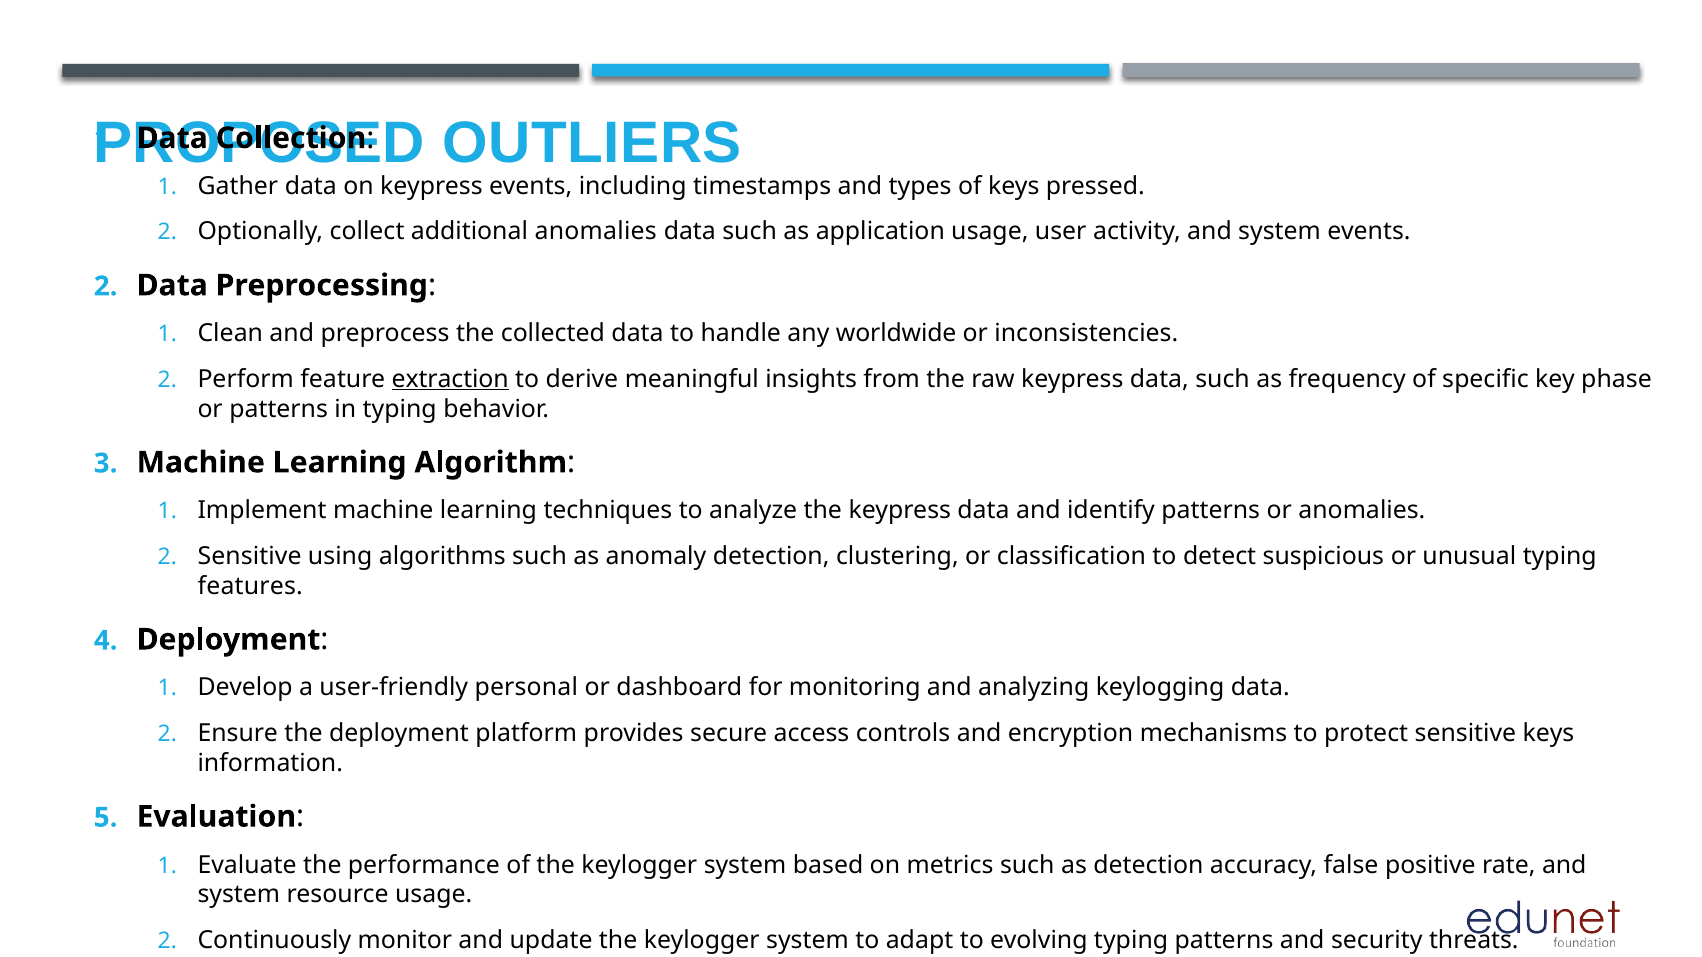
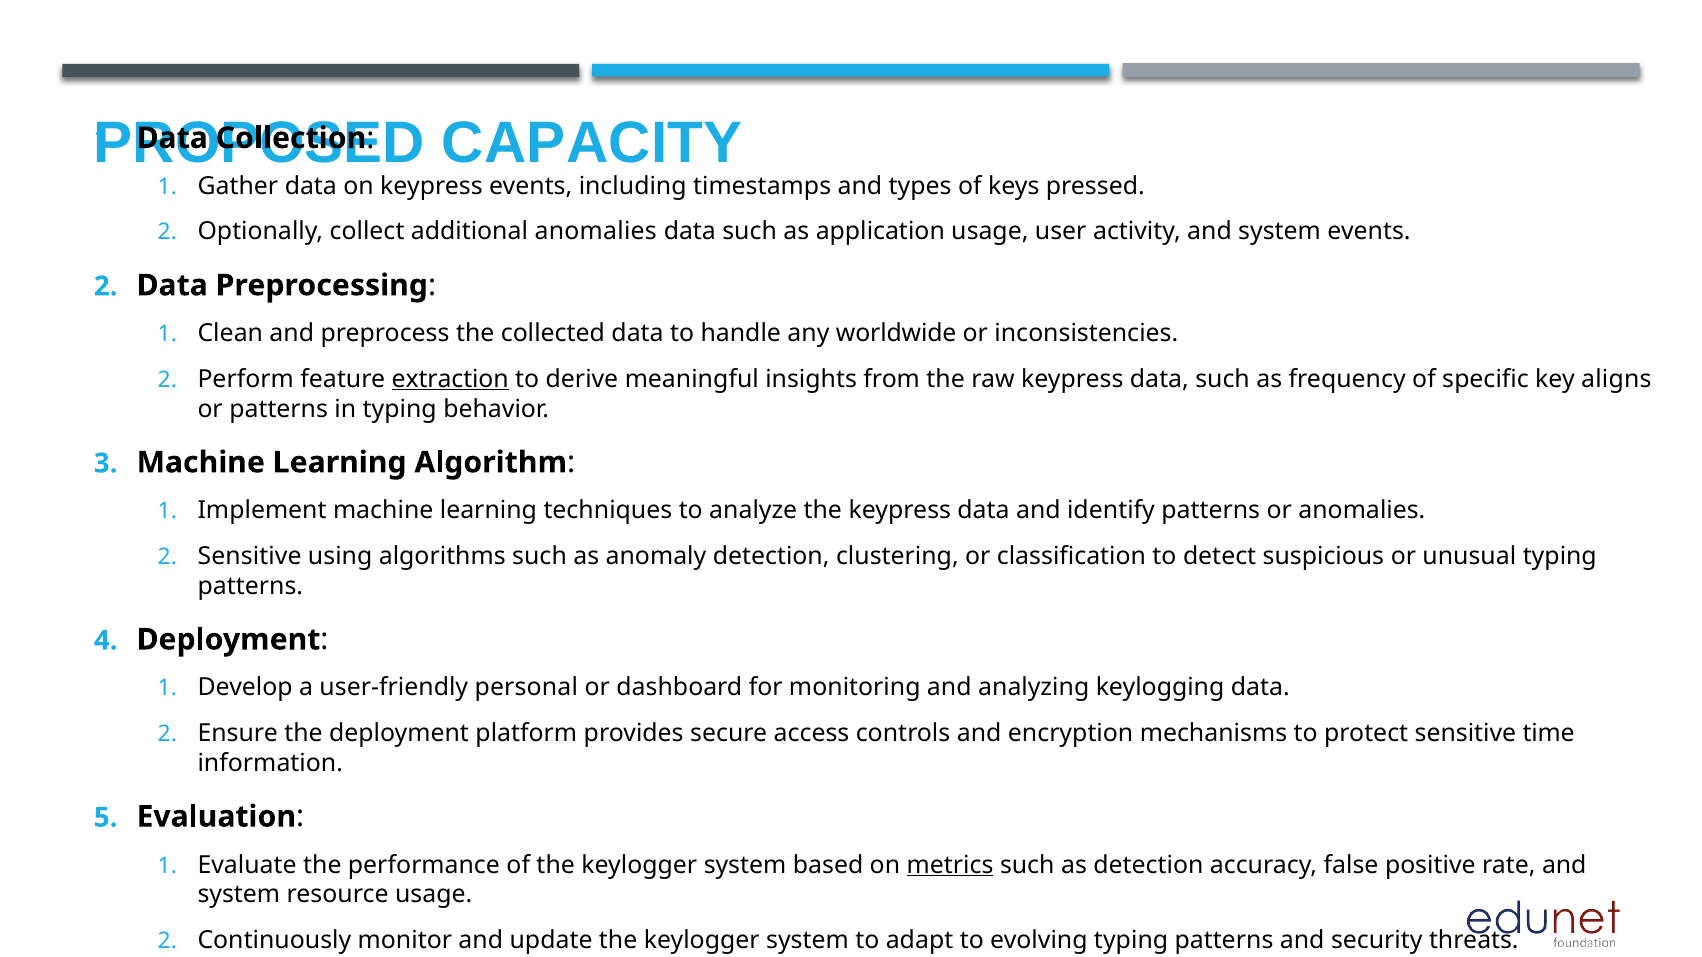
OUTLIERS: OUTLIERS -> CAPACITY (592, 144)
phase: phase -> aligns (1616, 379)
features: features -> patterns (250, 586)
sensitive keys: keys -> time (1549, 733)
metrics underline: none -> present (950, 865)
